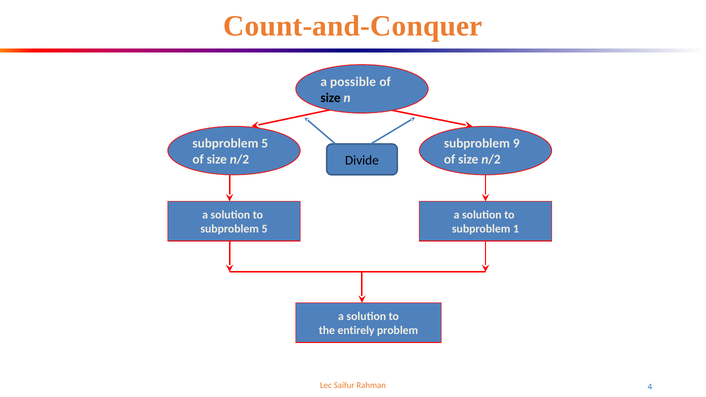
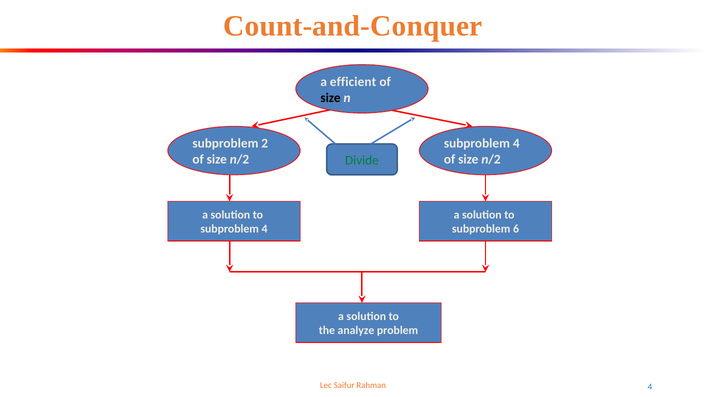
possible: possible -> efficient (353, 82)
5: 5 -> 2 (265, 144)
9: 9 -> 4 (516, 144)
Divide colour: black -> green (362, 160)
5: 5 -> 4 (264, 229)
1: 1 -> 6 (516, 229)
entirely: entirely -> analyze (356, 331)
